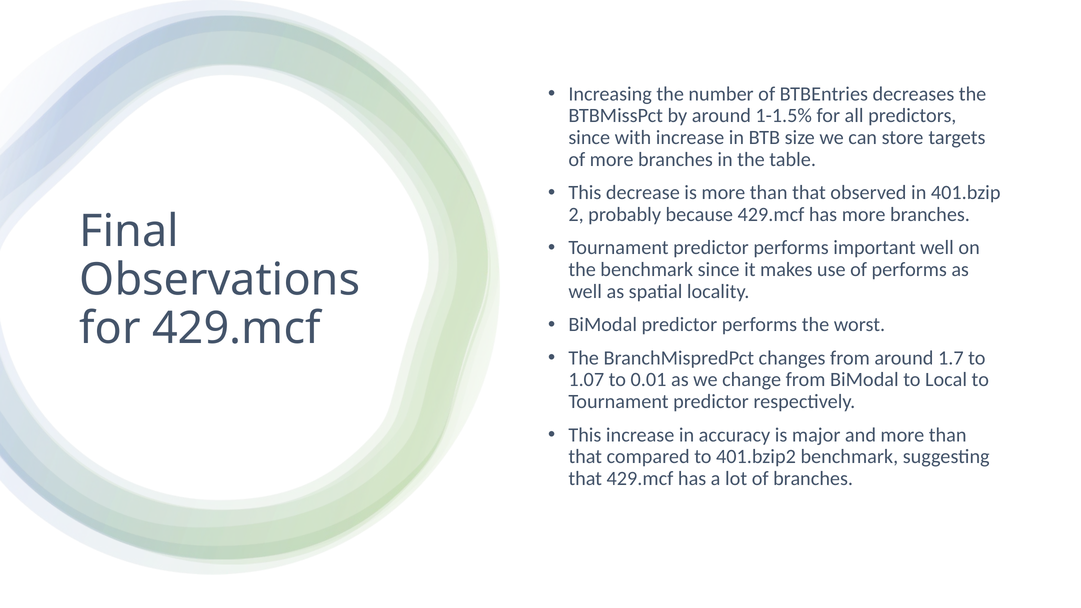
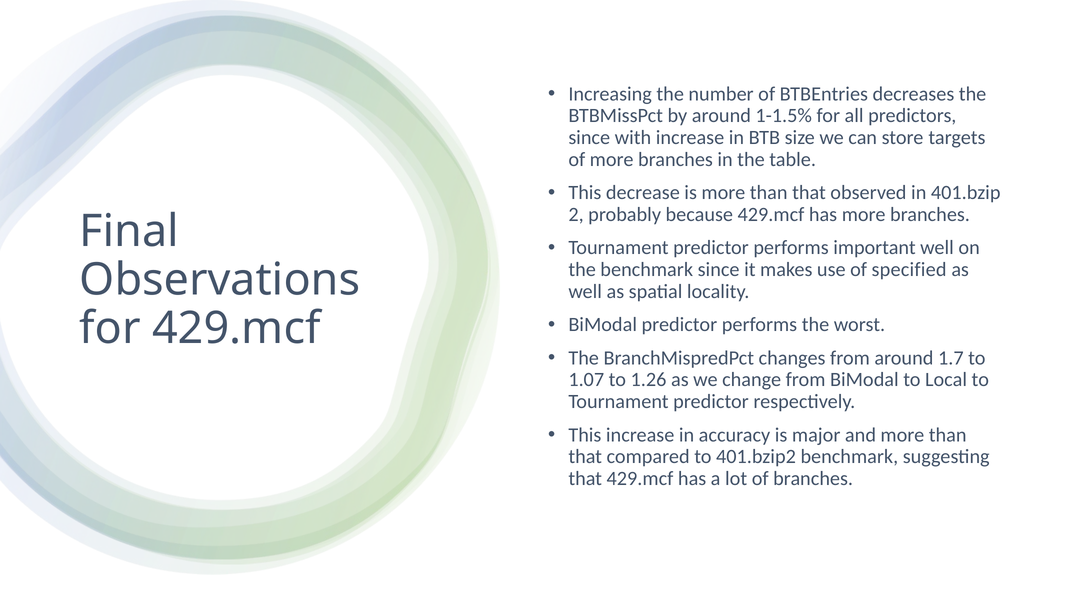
of performs: performs -> specified (909, 270)
0.01: 0.01 -> 1.26 (649, 380)
